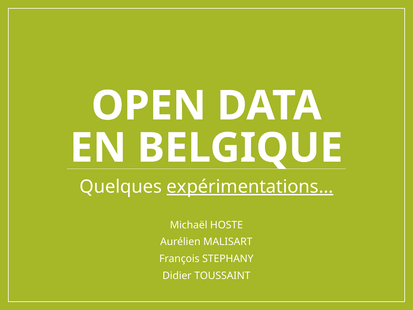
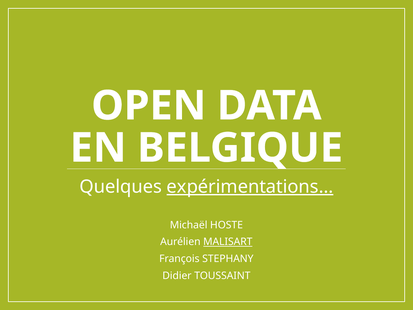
MALISART underline: none -> present (228, 242)
